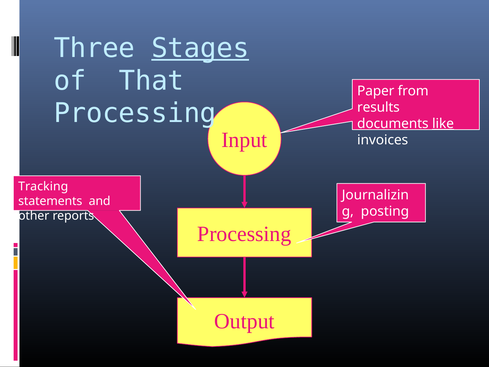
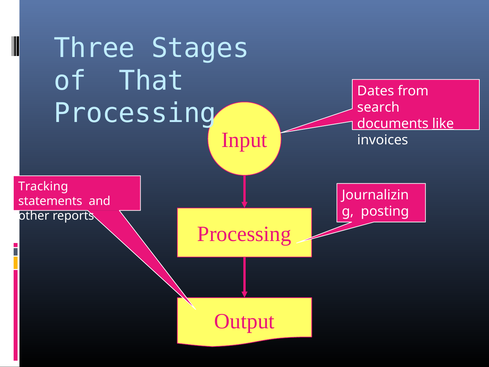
Stages underline: present -> none (200, 48)
Paper: Paper -> Dates (376, 91)
results: results -> search (378, 107)
